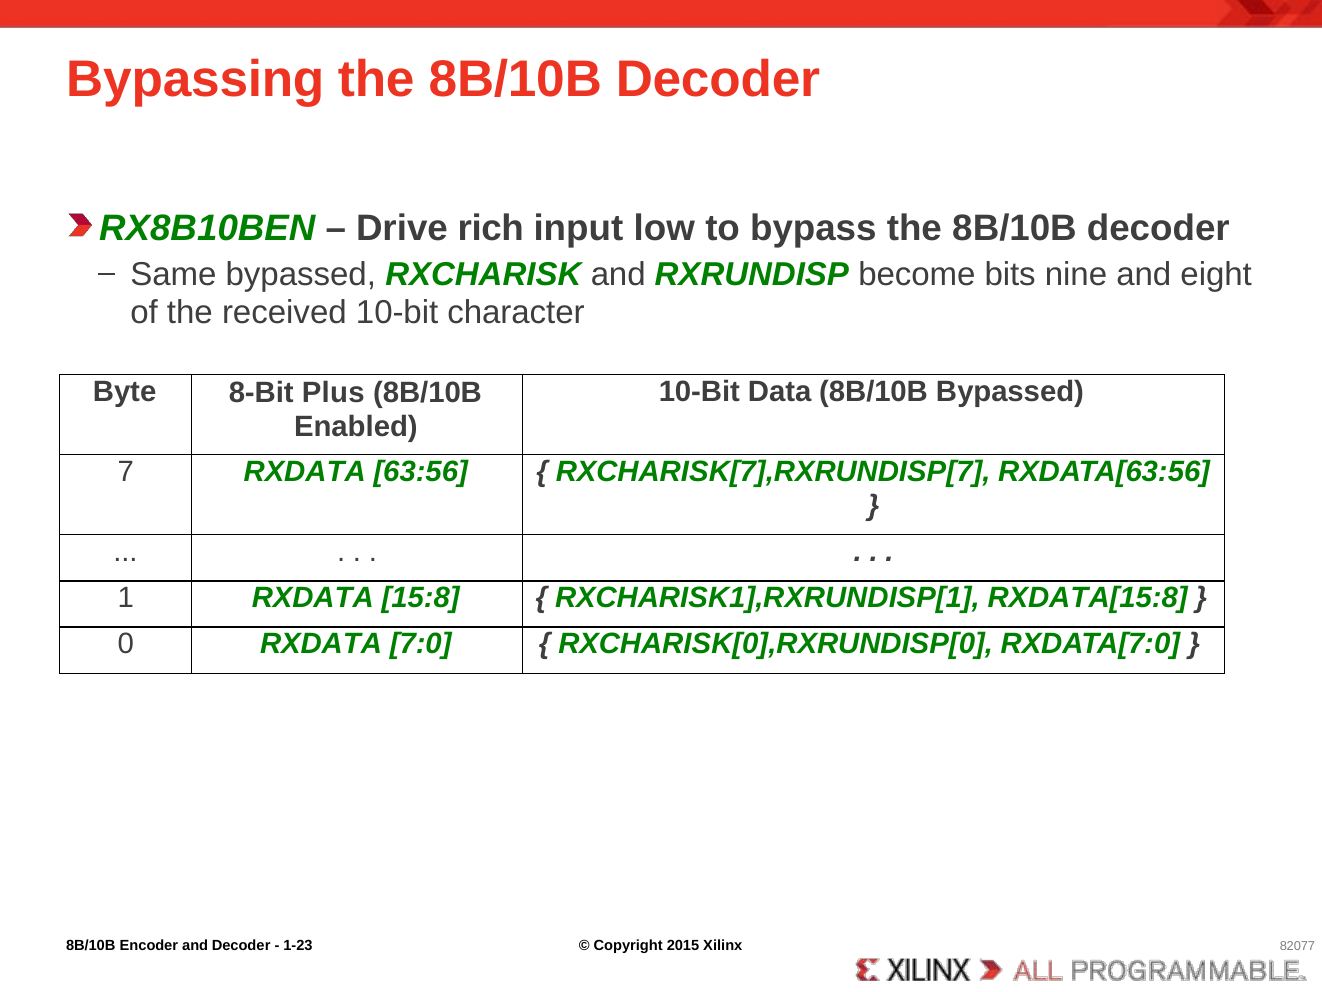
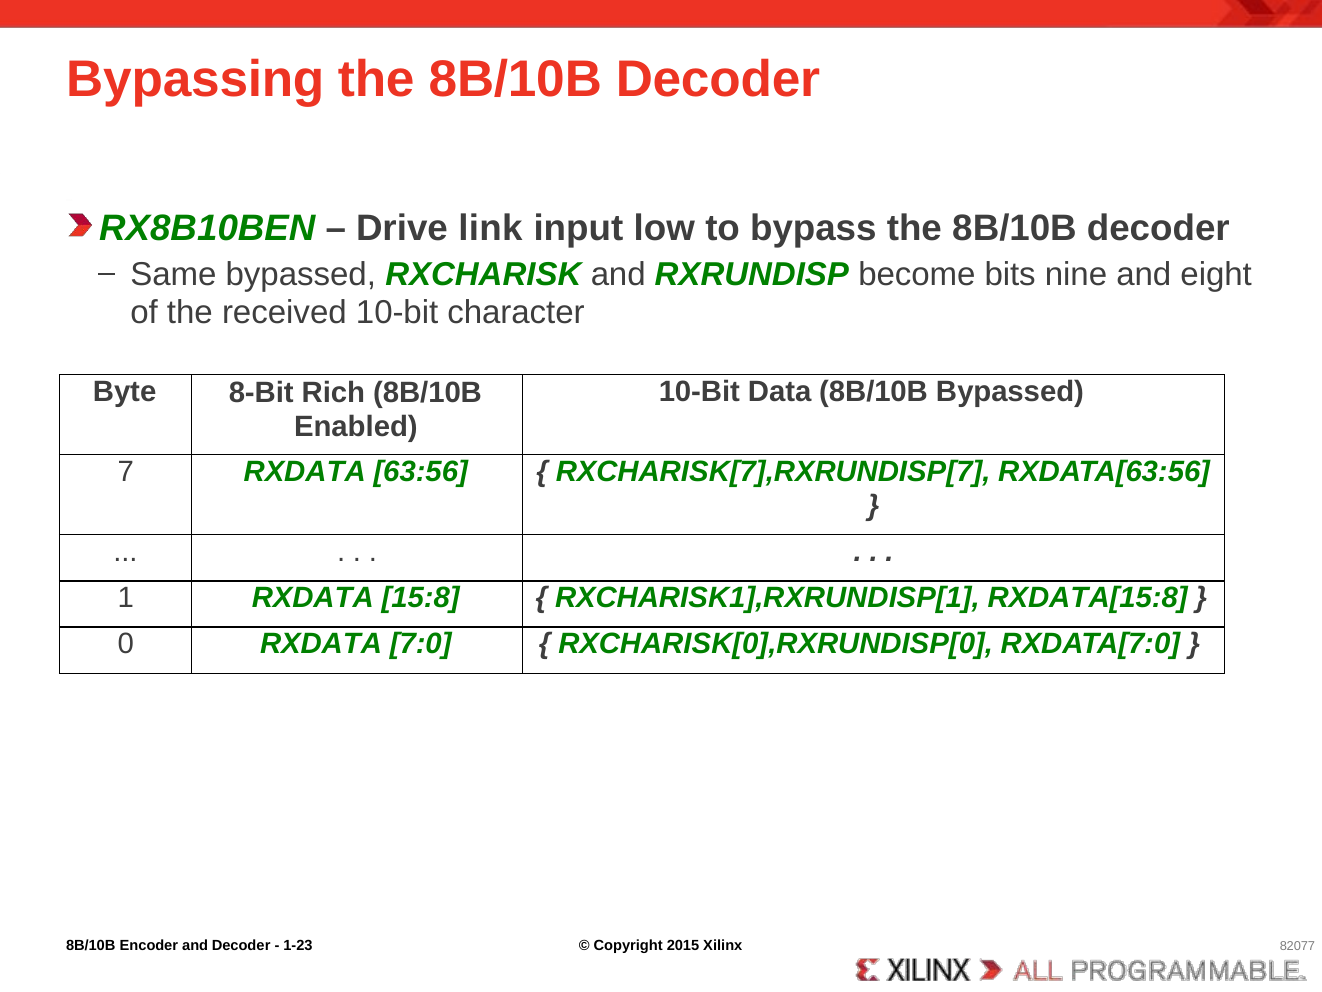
rich: rich -> link (490, 228)
Plus: Plus -> Rich (333, 392)
